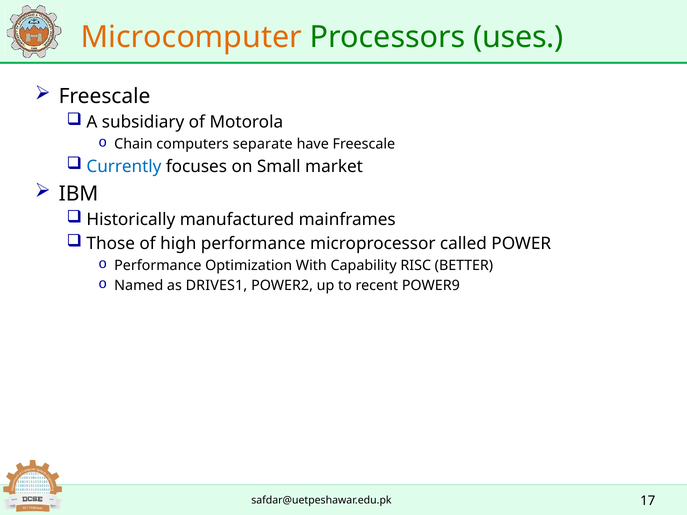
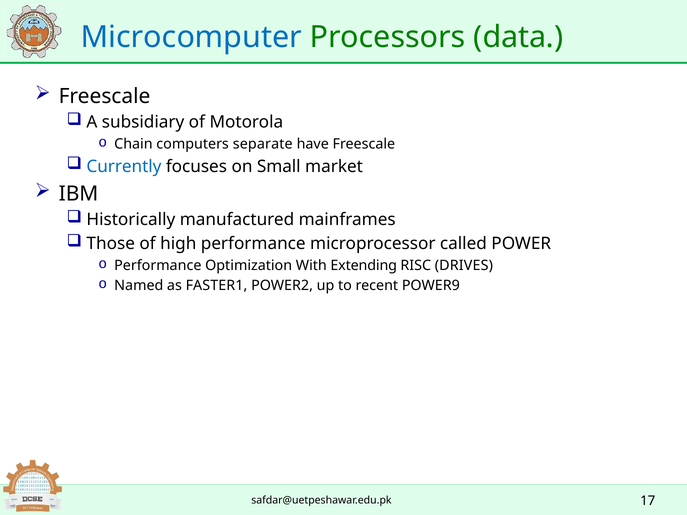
Microcomputer colour: orange -> blue (191, 37)
uses: uses -> data (518, 37)
Capability: Capability -> Extending (364, 265)
BETTER: BETTER -> DRIVES (464, 265)
DRIVES1: DRIVES1 -> FASTER1 (216, 286)
